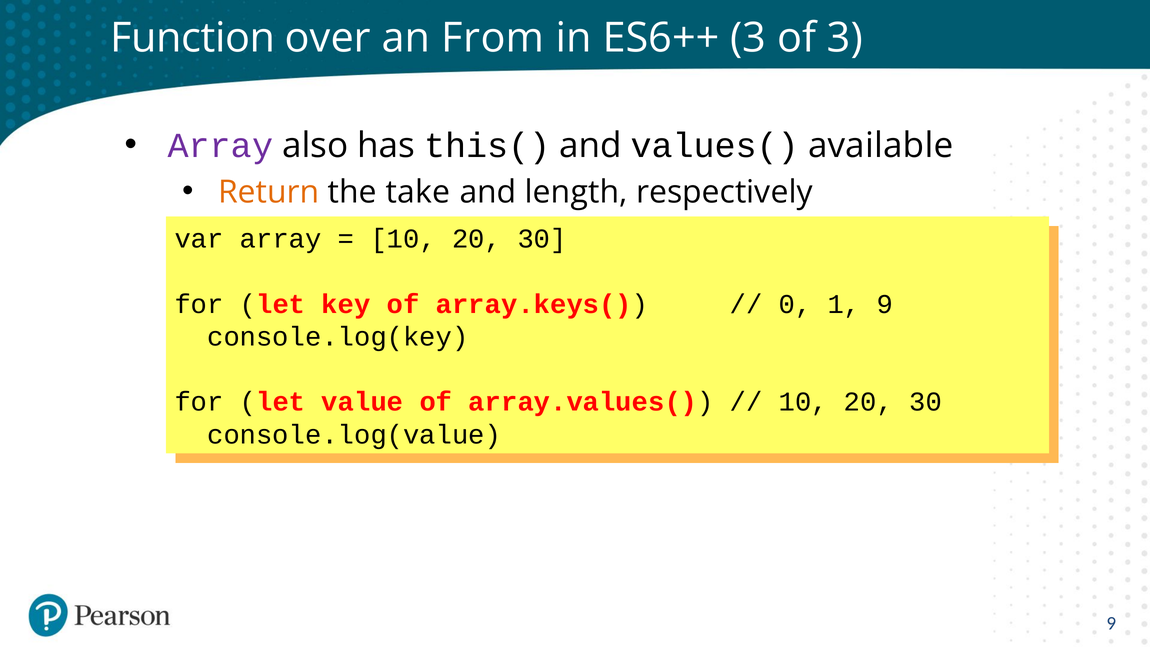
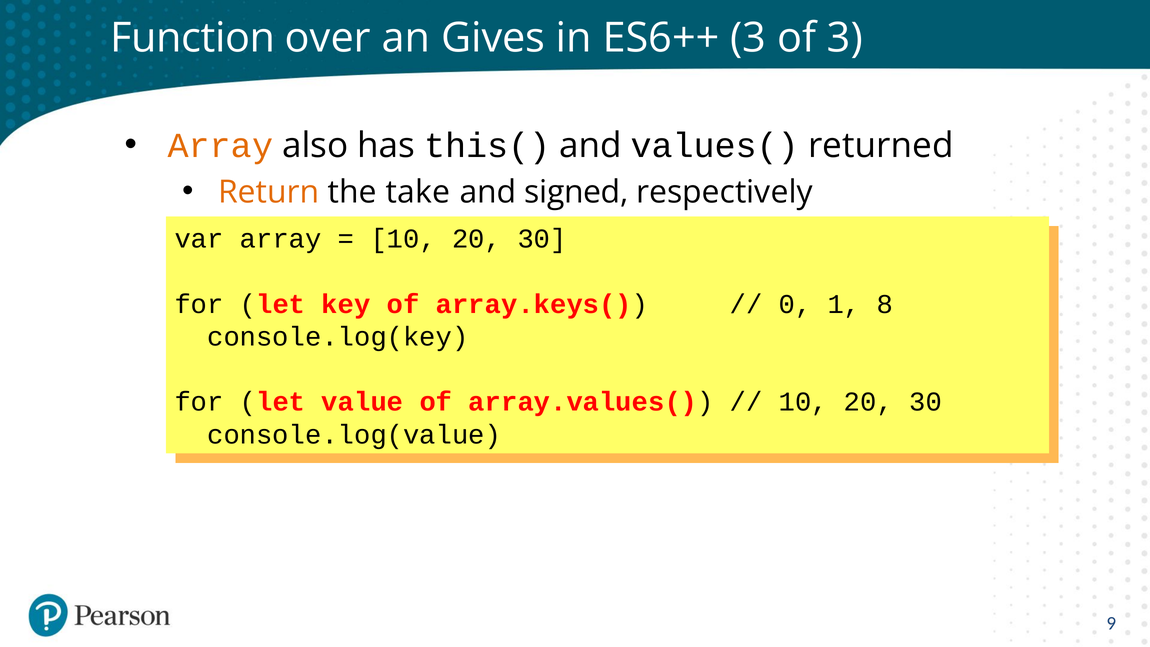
From: From -> Gives (493, 38)
Array colour: purple -> orange (220, 146)
available: available -> returned (881, 146)
length: length -> signed (576, 192)
9: 9 -> 8 (885, 304)
